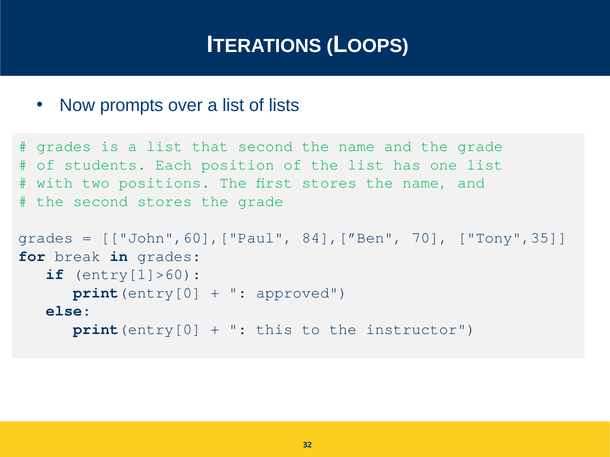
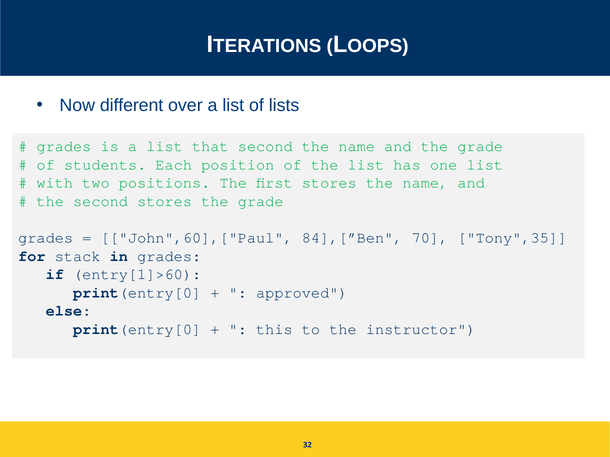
prompts: prompts -> different (132, 106)
break: break -> stack (78, 256)
